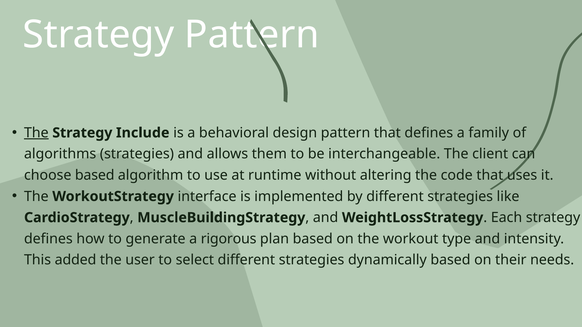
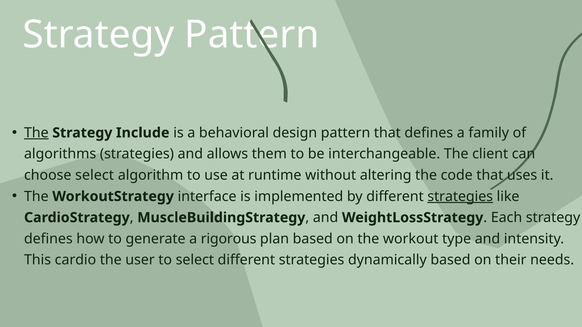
choose based: based -> select (95, 175)
strategies underline: none -> present (460, 197)
added: added -> cardio (75, 260)
